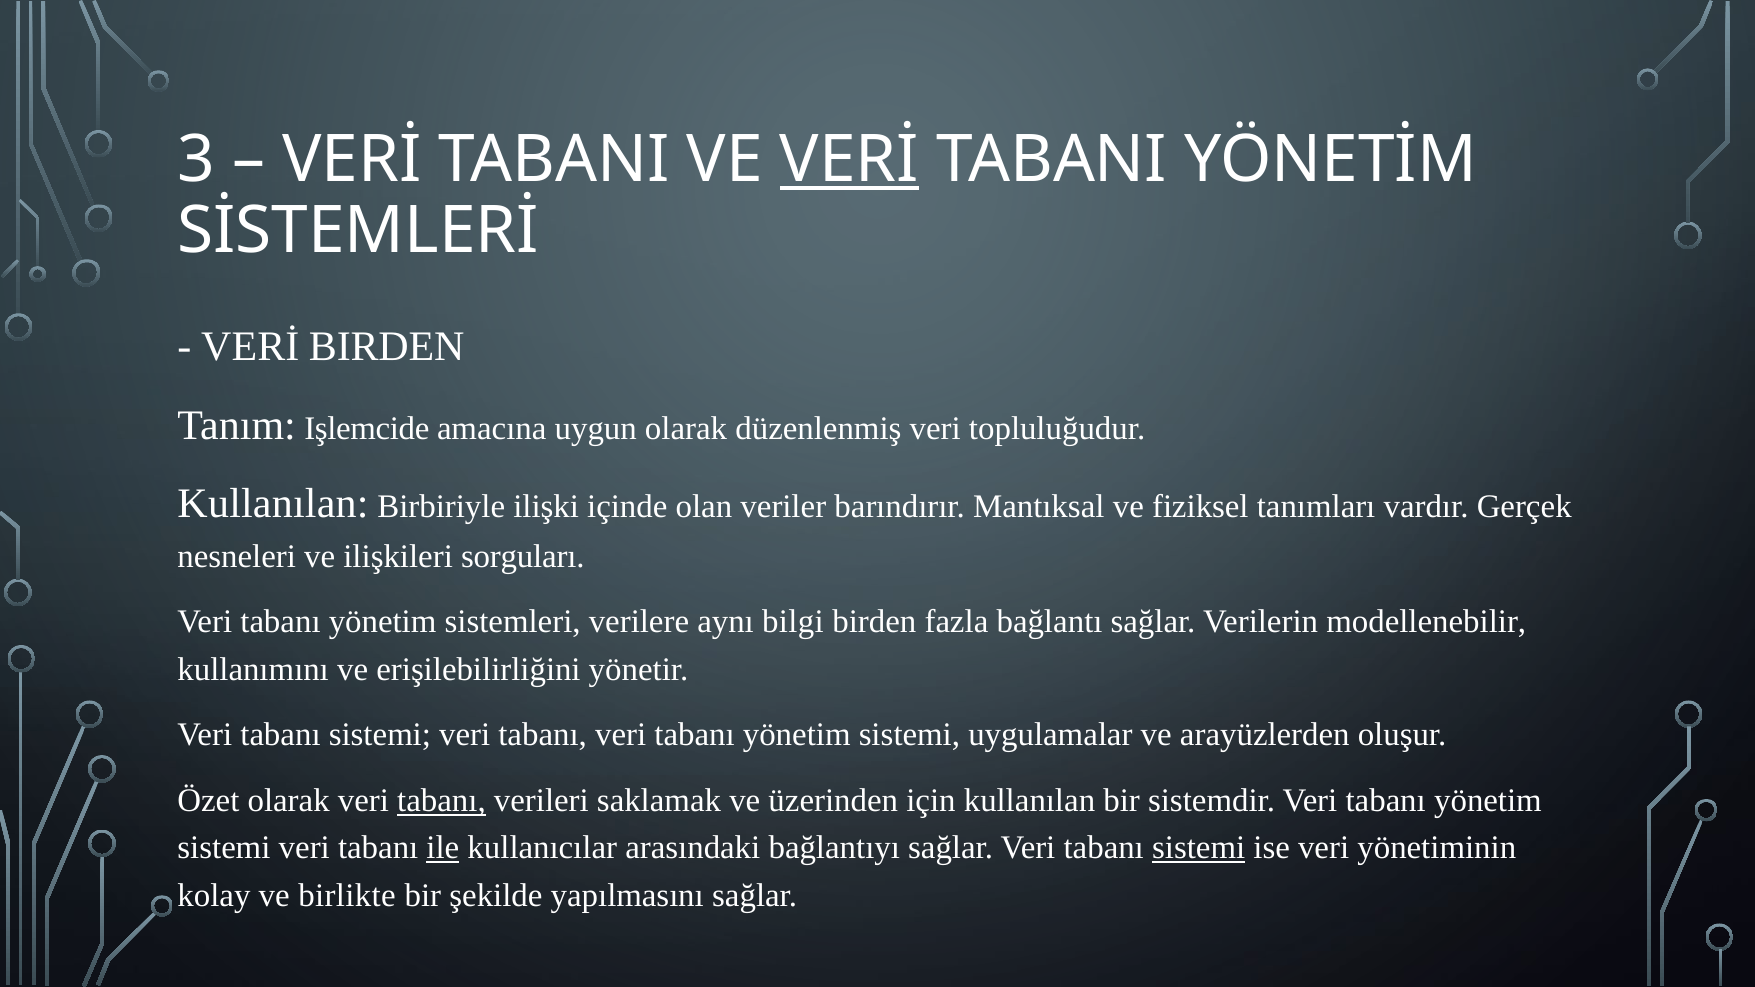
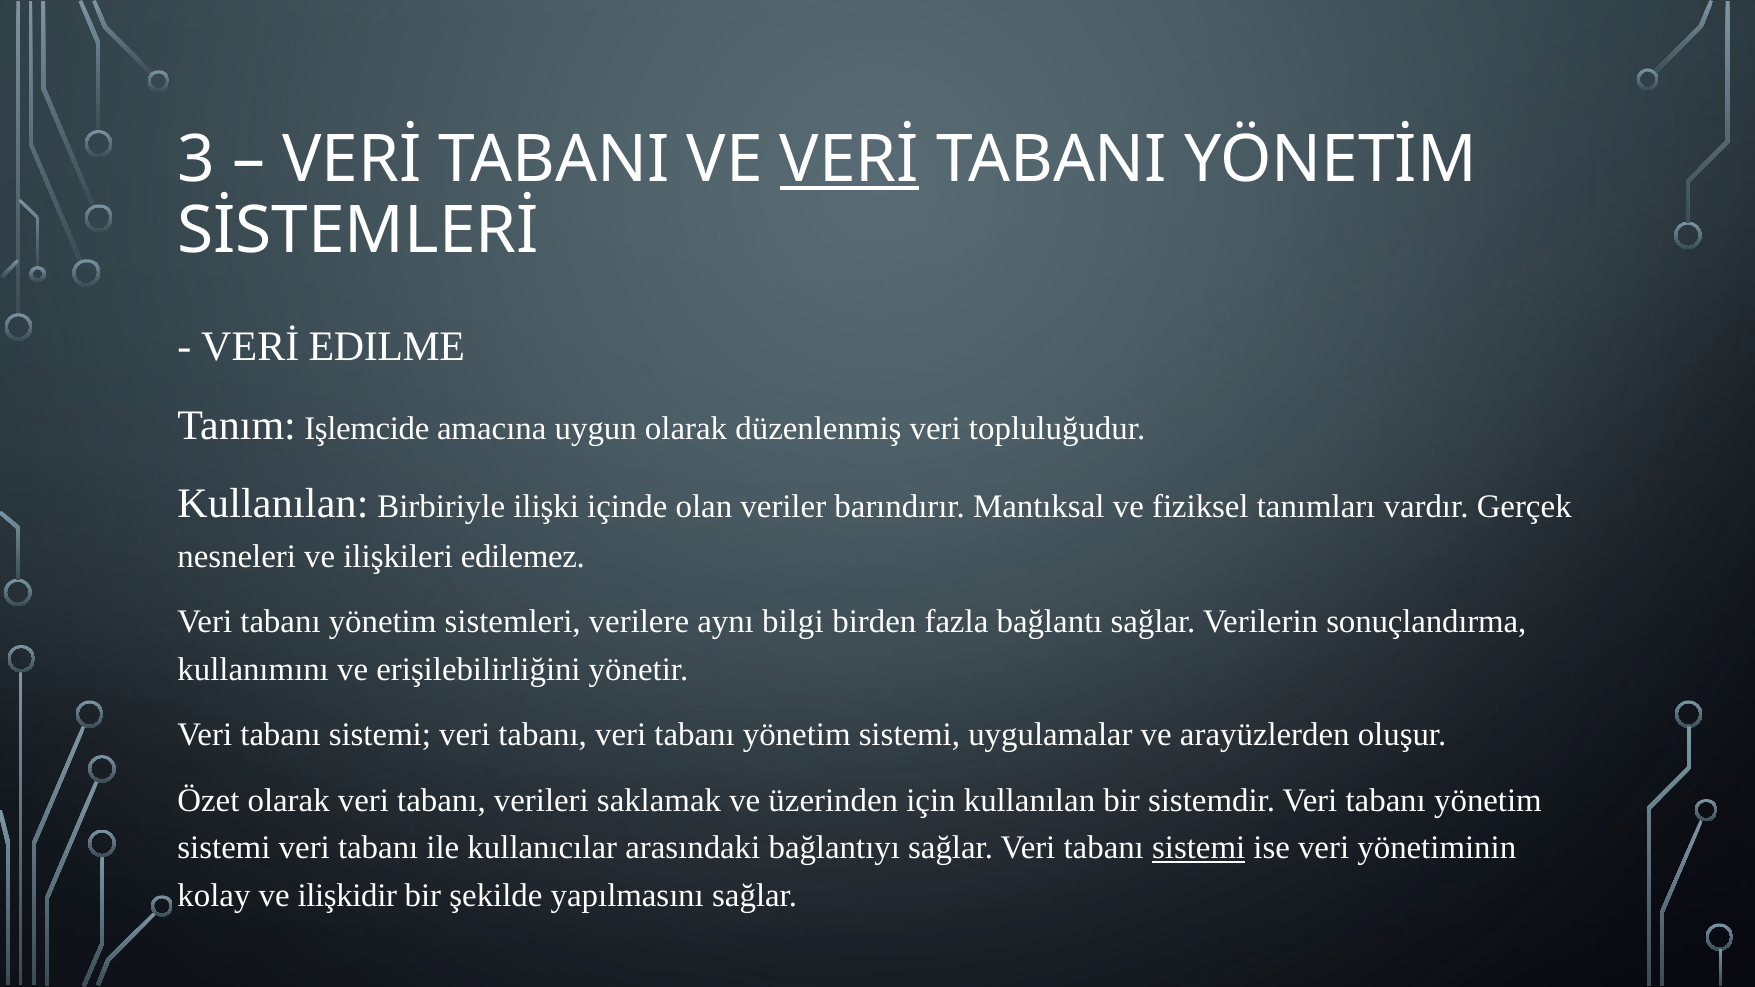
VERİ BIRDEN: BIRDEN -> EDILME (387, 347)
sorguları: sorguları -> edilemez (523, 556)
modellenebilir: modellenebilir -> sonuçlandırma (1426, 622)
tabanı underline: present -> none (441, 801)
ile underline: present -> none (443, 848)
birlikte: birlikte -> ilişkidir (347, 895)
